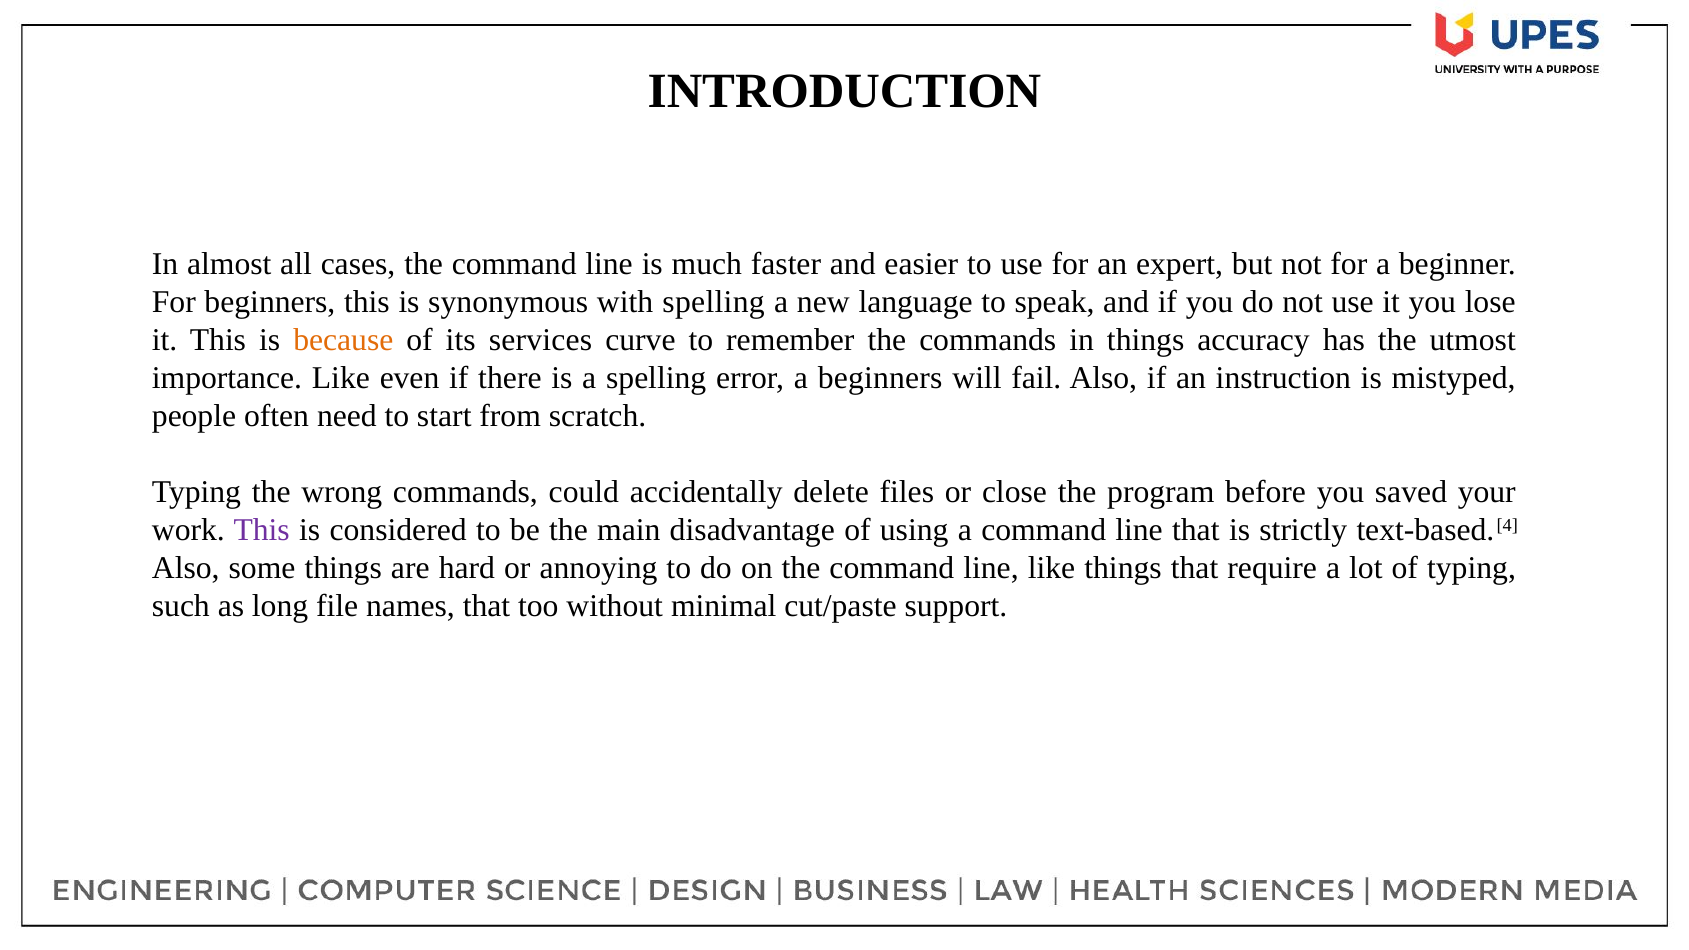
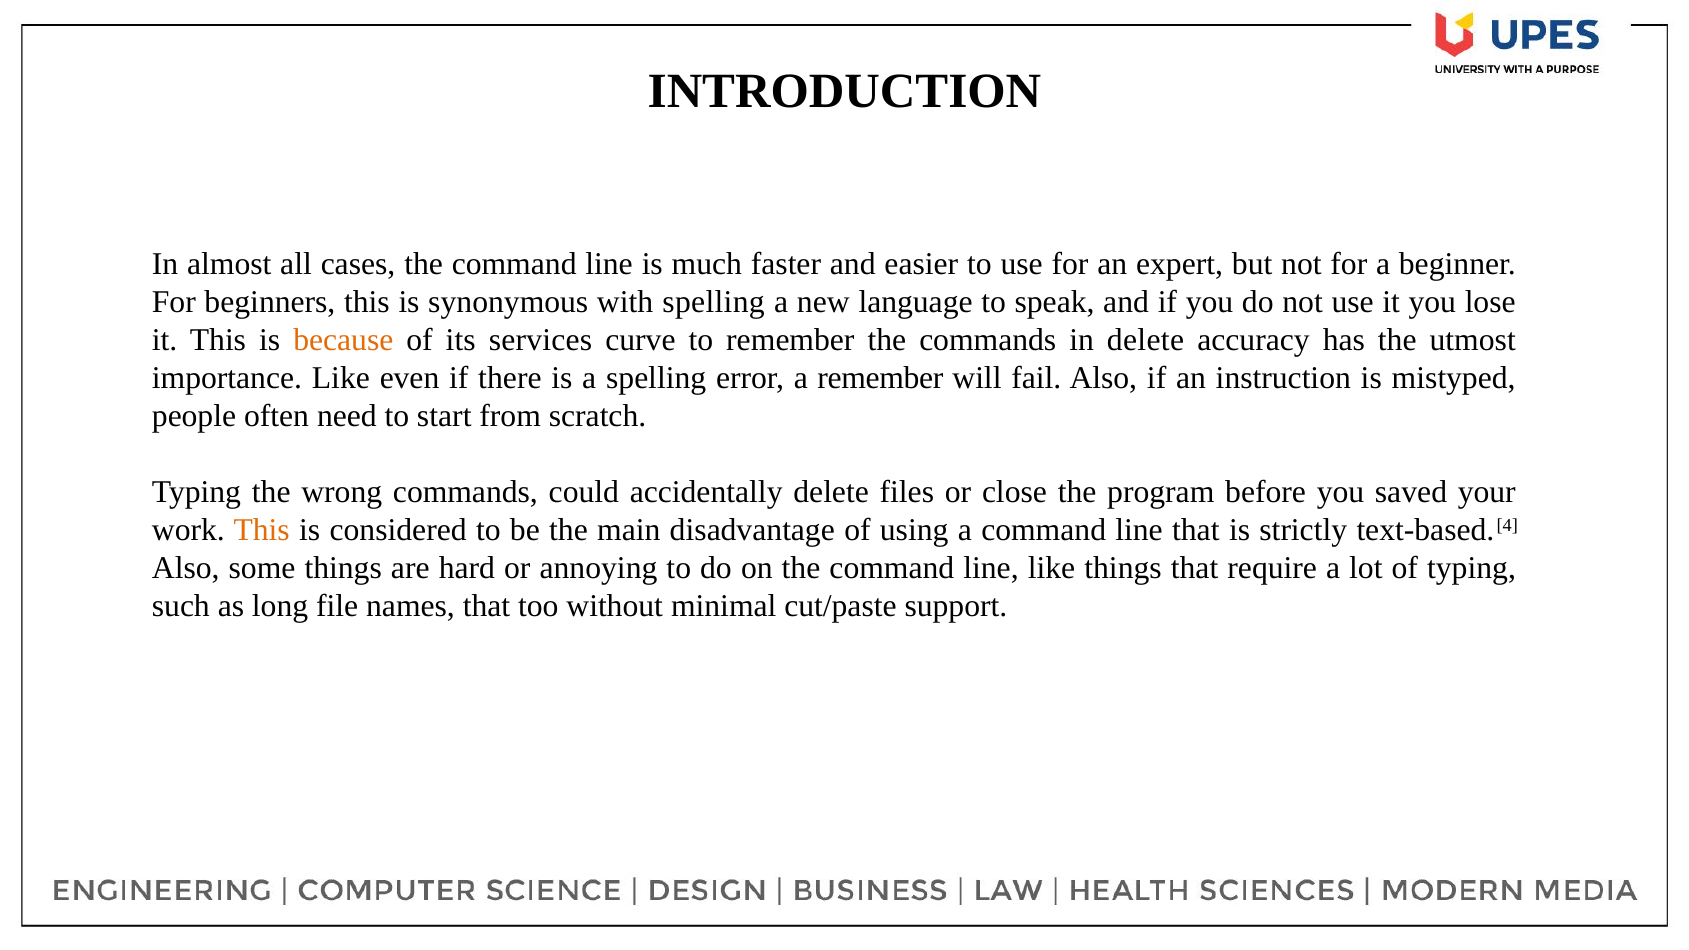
in things: things -> delete (1146, 341)
a beginners: beginners -> remember (880, 379)
This colour: purple -> orange (262, 531)
